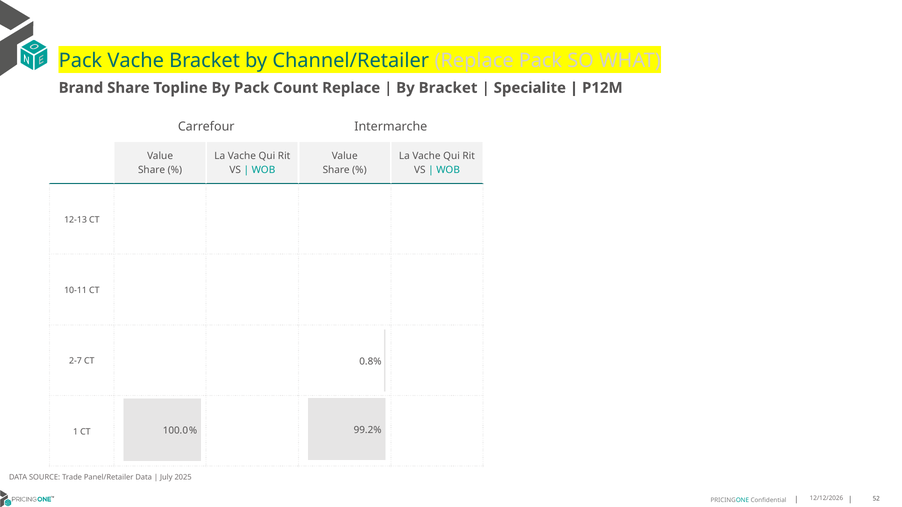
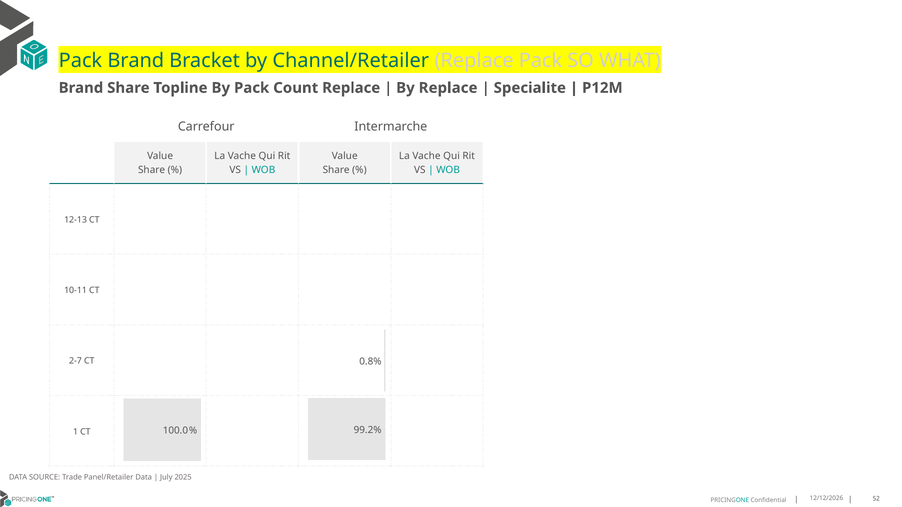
Pack Vache: Vache -> Brand (136, 61)
By Bracket: Bracket -> Replace (448, 88)
